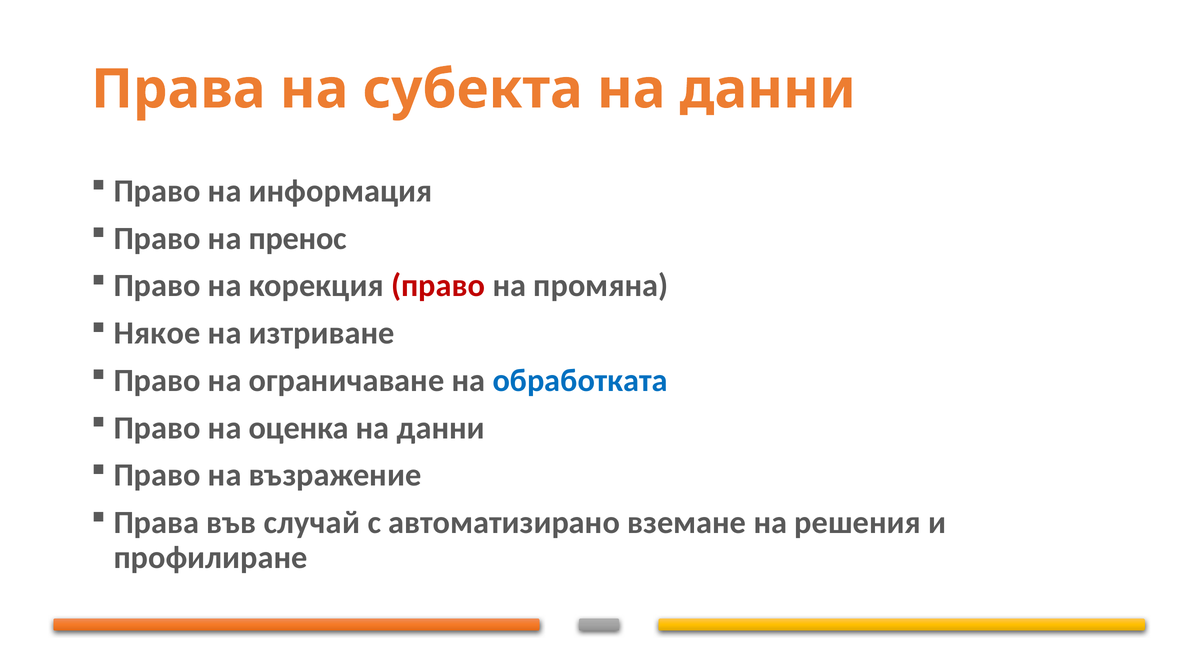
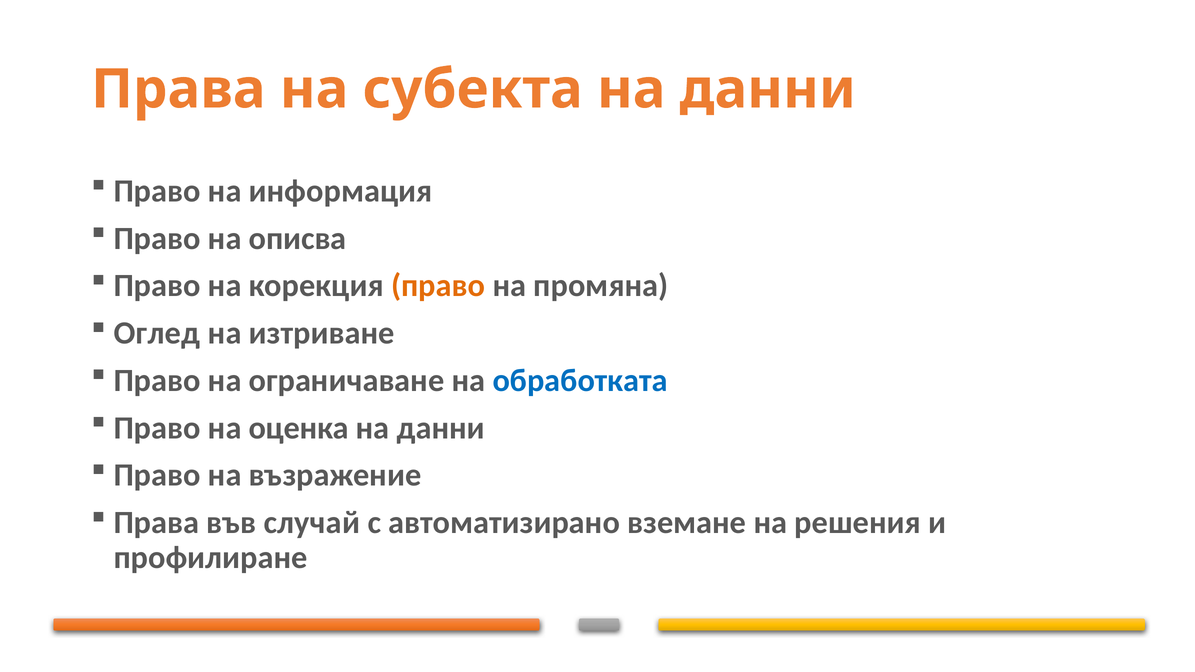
пренос: пренос -> описва (298, 238)
право colour: red -> orange (438, 286)
Някое: Някое -> Оглед (157, 333)
